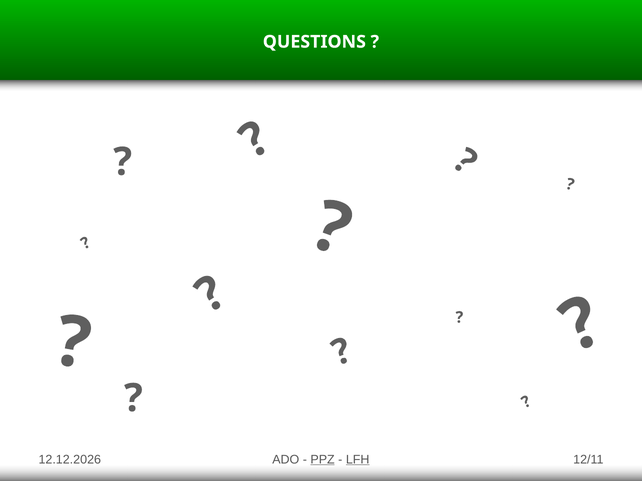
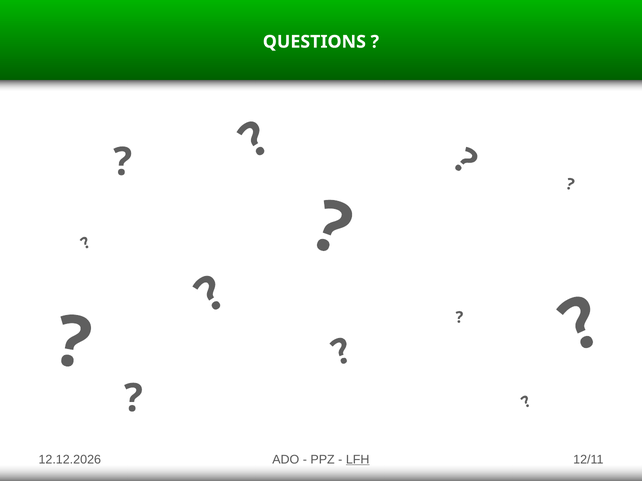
PPZ underline: present -> none (323, 460)
